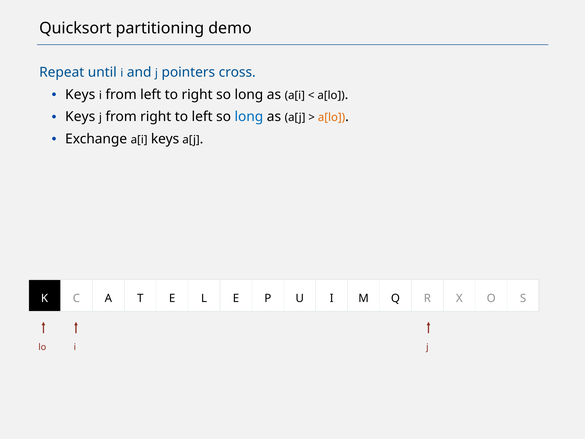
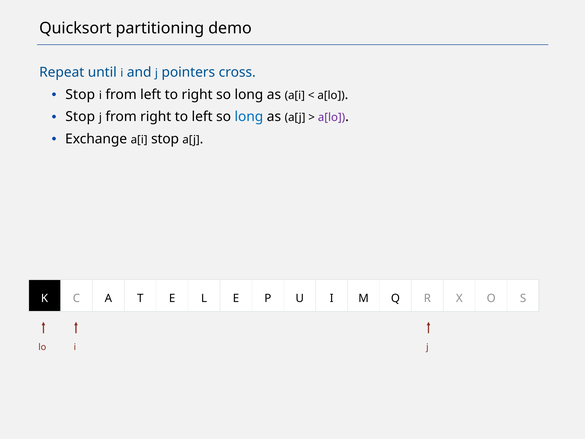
Keys: Keys -> Stop (80, 94)
Keys: Keys -> Stop (80, 117)
a[lo colour: orange -> purple (332, 117)
a[i keys: keys -> stop (165, 139)
